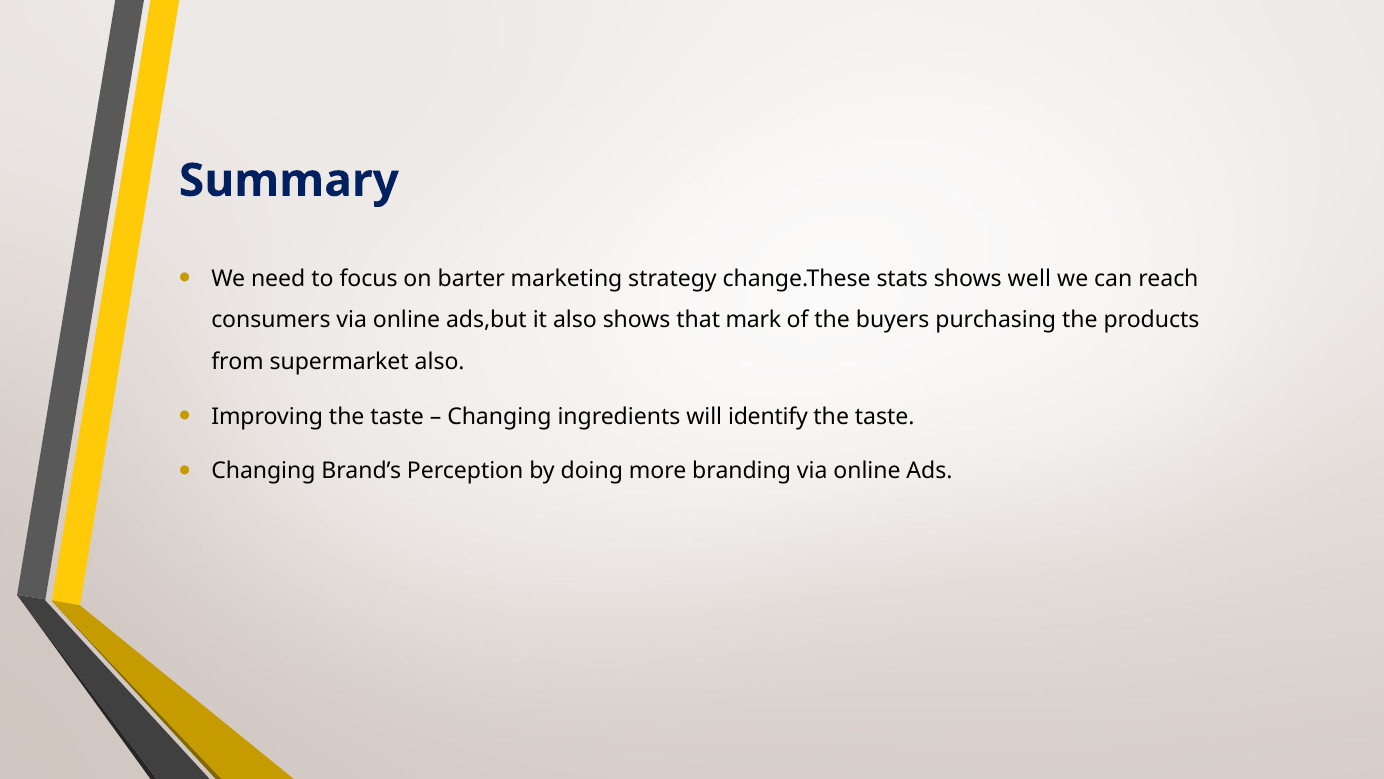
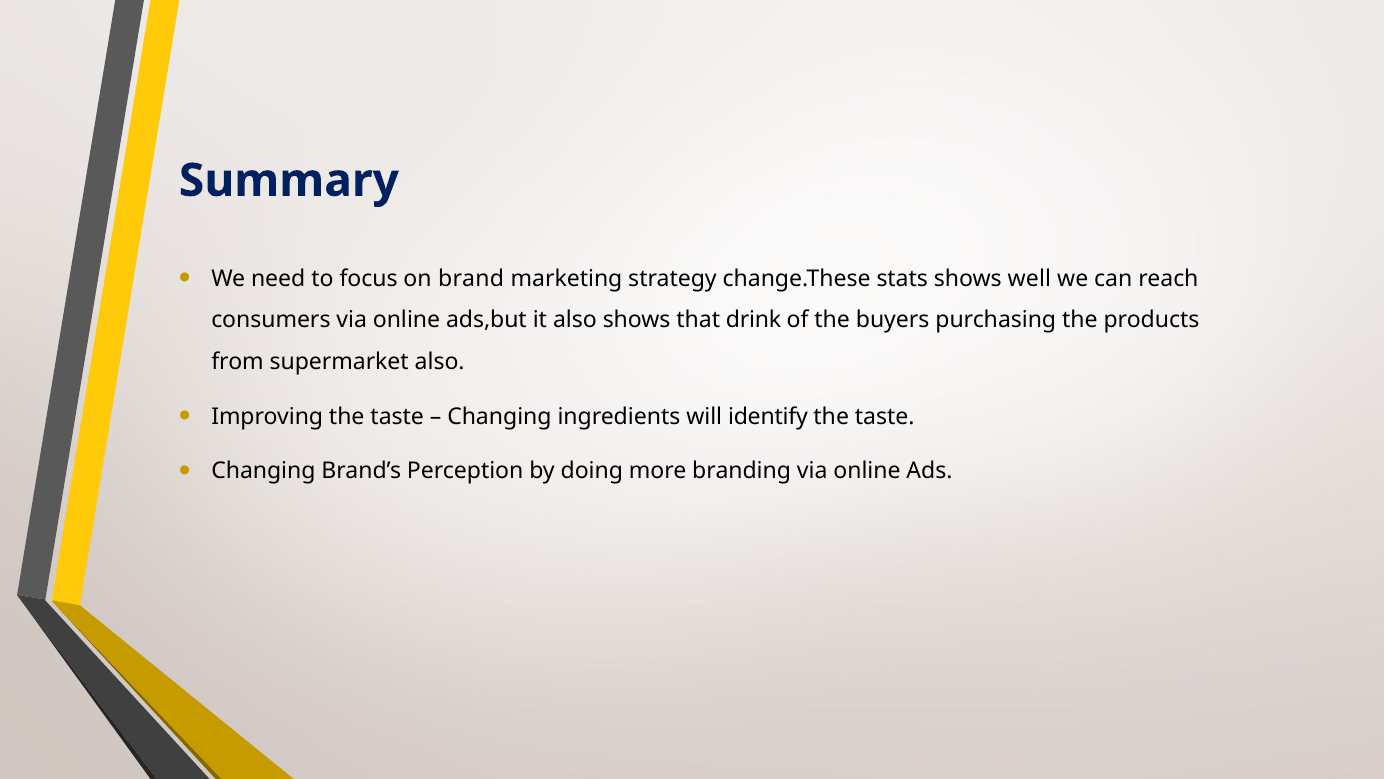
barter: barter -> brand (471, 279)
mark: mark -> drink (753, 320)
